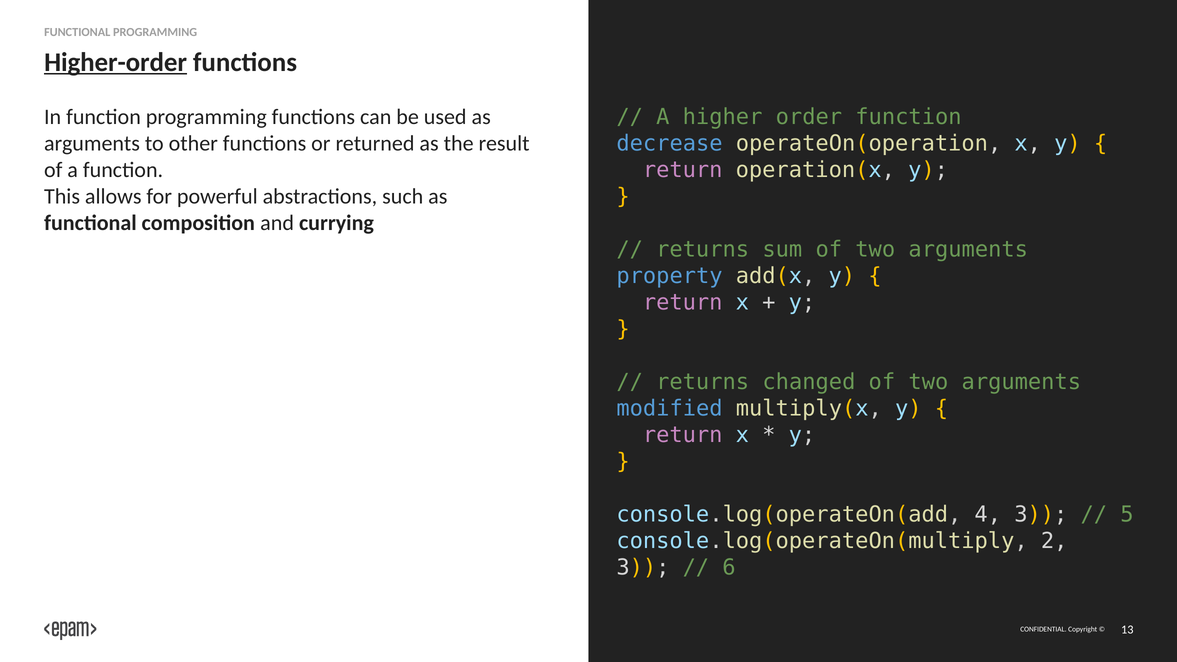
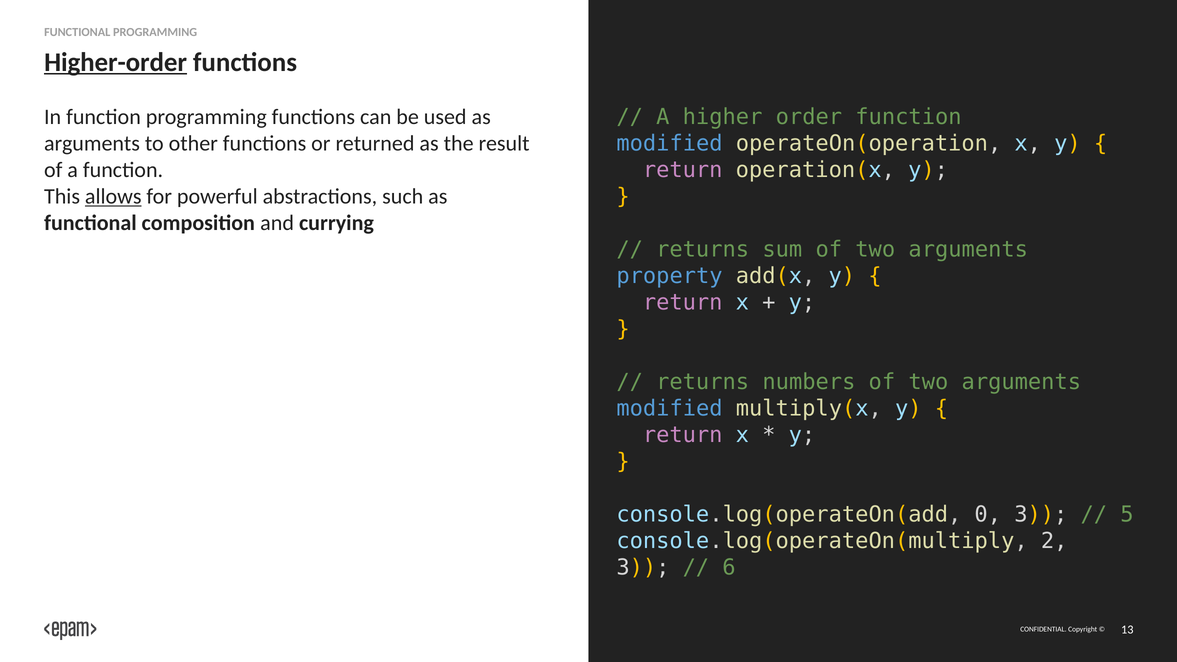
decrease: decrease -> modified (670, 144)
allows underline: none -> present (113, 197)
changed: changed -> numbers (809, 382)
4: 4 -> 0 (988, 514)
